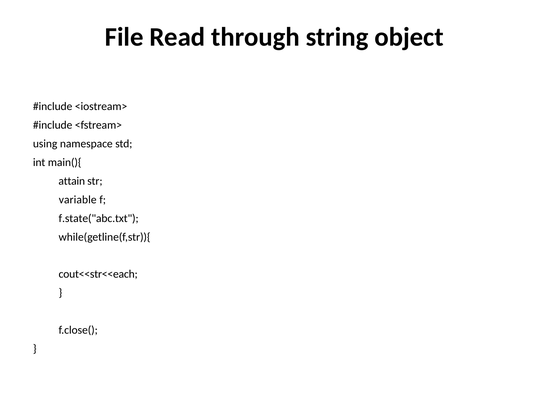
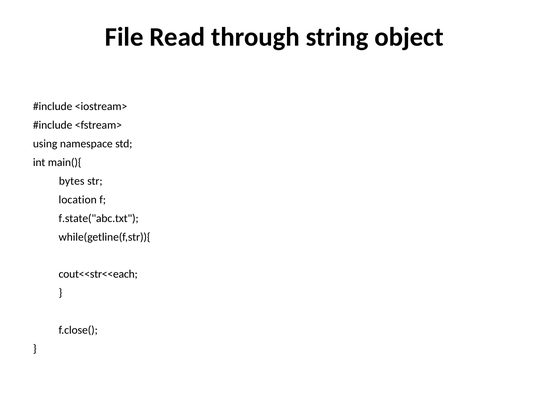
attain: attain -> bytes (72, 181)
variable: variable -> location (78, 200)
